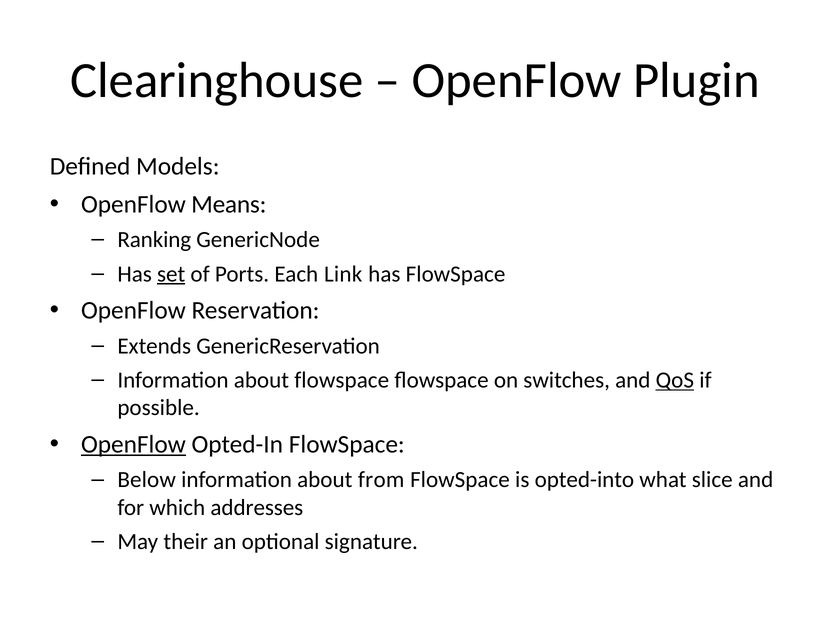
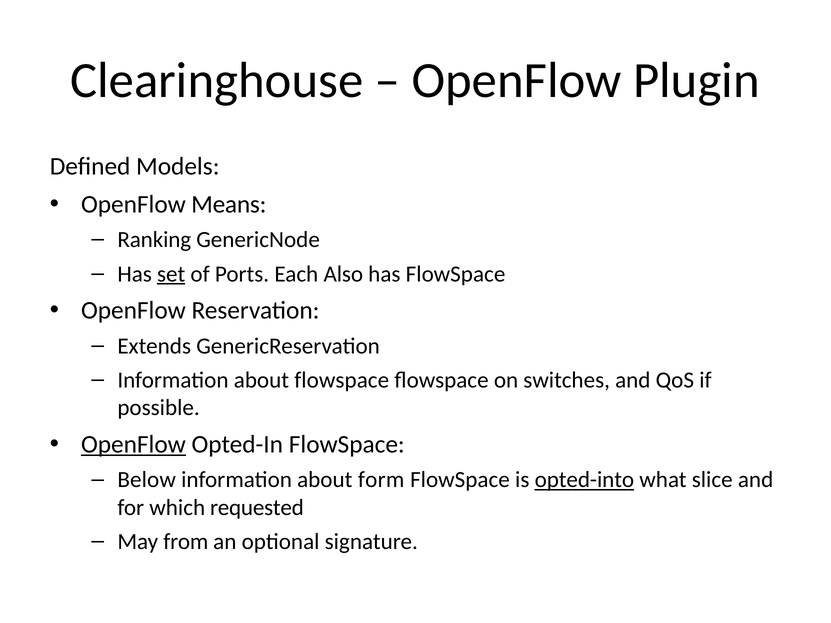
Link: Link -> Also (343, 274)
QoS underline: present -> none (675, 380)
from: from -> form (381, 480)
opted-into underline: none -> present (584, 480)
addresses: addresses -> requested (257, 508)
their: their -> from (186, 542)
